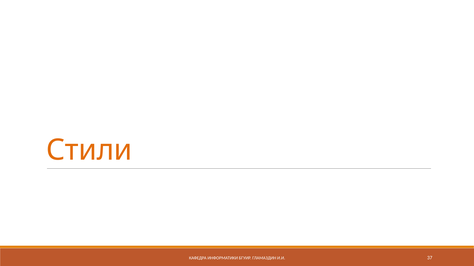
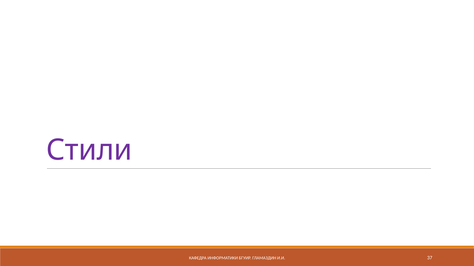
Стили colour: orange -> purple (89, 151)
